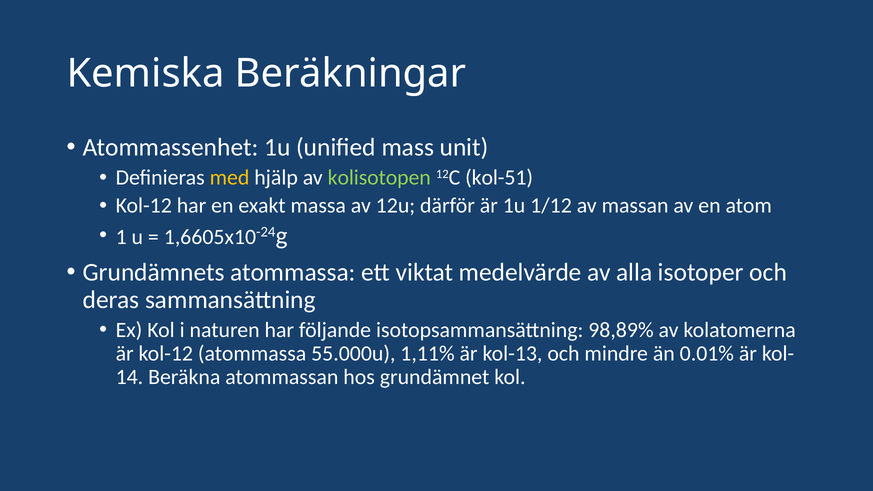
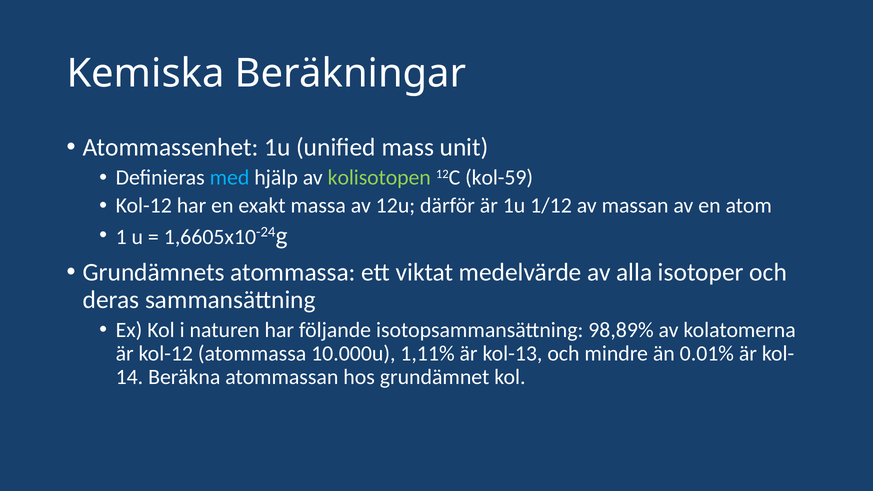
med colour: yellow -> light blue (230, 178)
kol-51: kol-51 -> kol-59 (499, 178)
55.000u: 55.000u -> 10.000u (353, 354)
